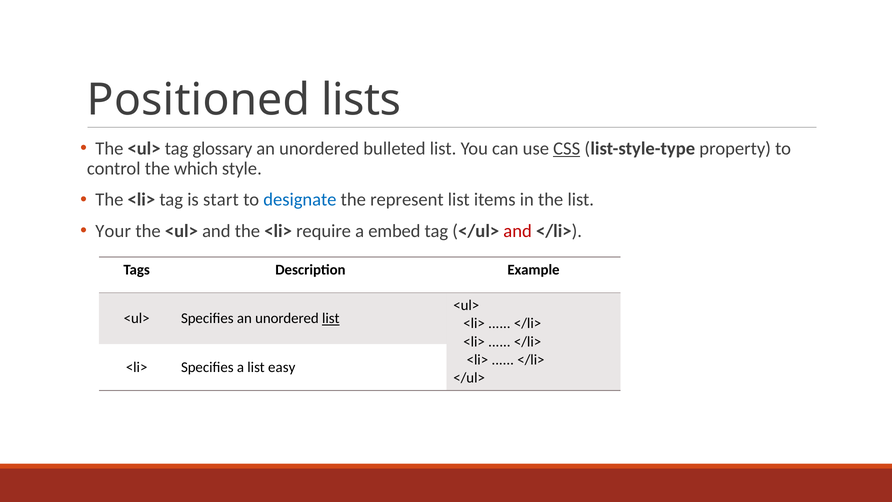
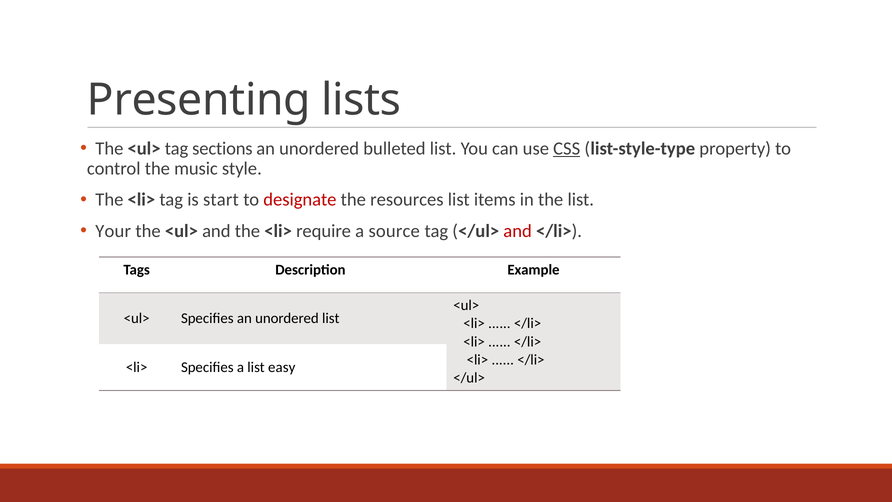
Positioned: Positioned -> Presenting (199, 100)
glossary: glossary -> sections (222, 148)
which: which -> music (196, 168)
designate colour: blue -> red (300, 200)
represent: represent -> resources (407, 200)
embed: embed -> source (394, 231)
list underline: present -> none (331, 318)
